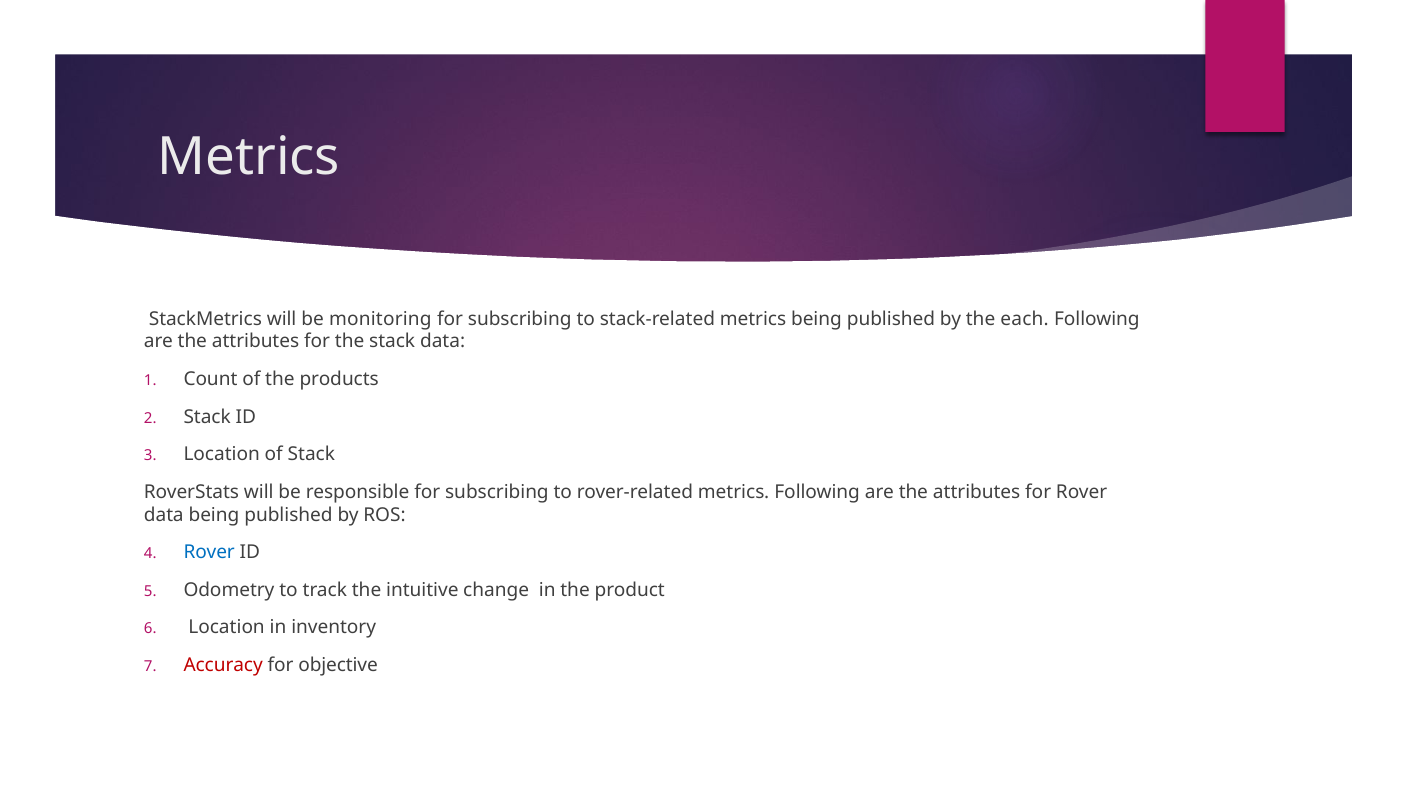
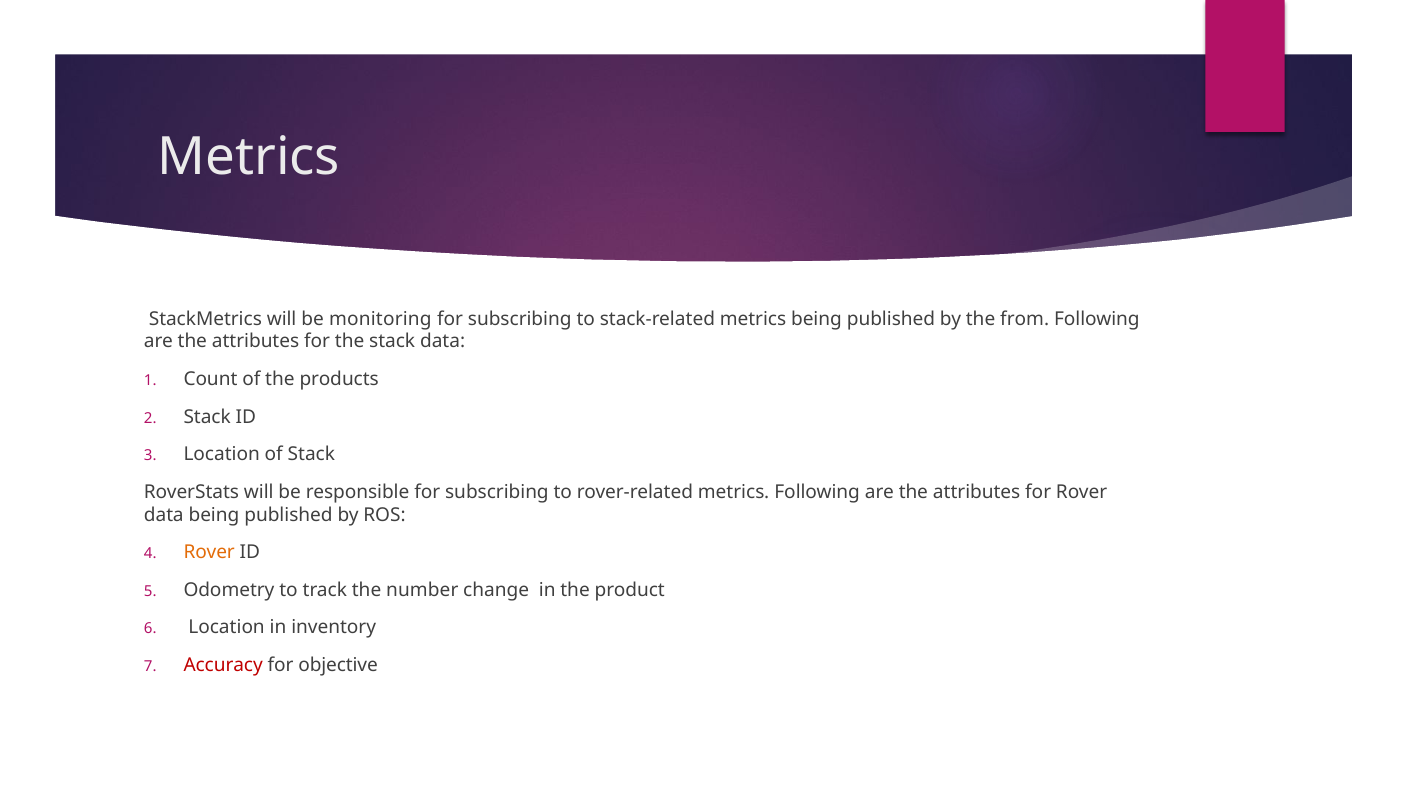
each: each -> from (1025, 319)
Rover colour: blue -> orange (209, 552)
intuitive: intuitive -> number (422, 590)
